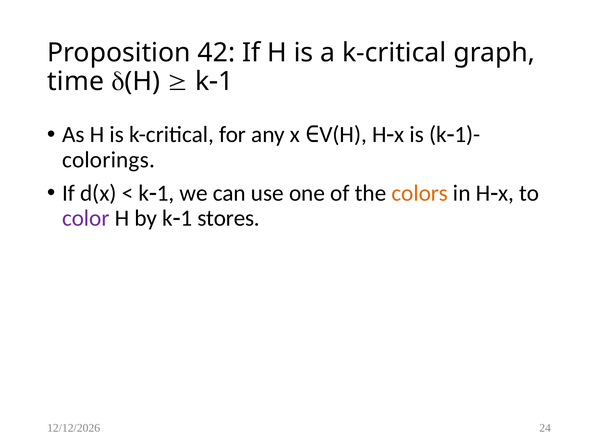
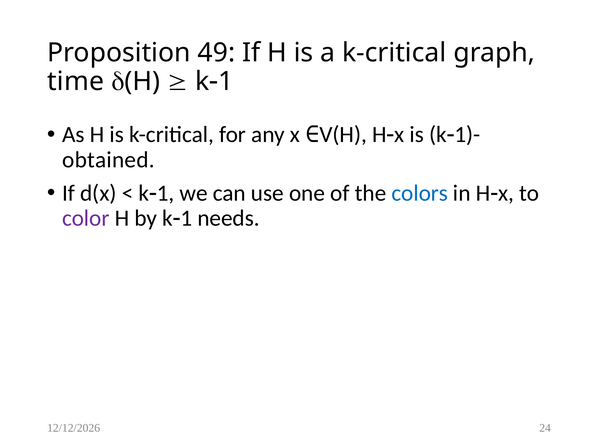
42: 42 -> 49 (216, 53)
colorings: colorings -> obtained (108, 160)
colors colour: orange -> blue (420, 193)
stores: stores -> needs (229, 218)
